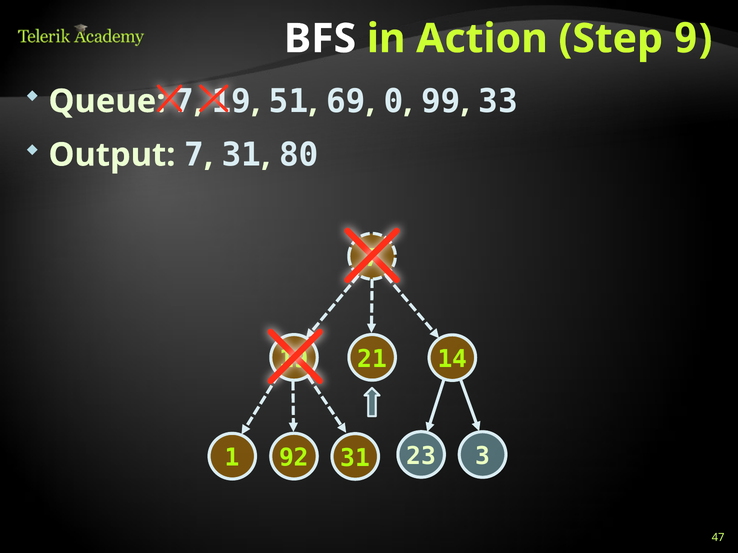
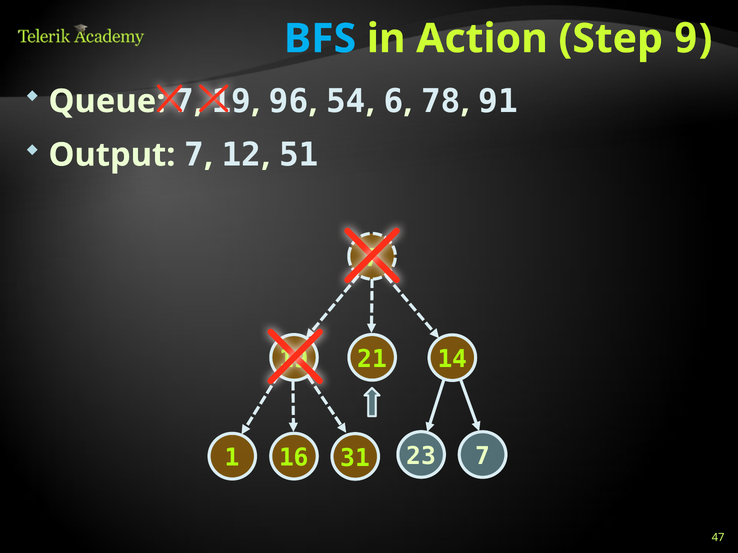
BFS colour: white -> light blue (320, 39)
51: 51 -> 96 (289, 101)
69: 69 -> 54 (346, 101)
0: 0 -> 6 (393, 101)
99: 99 -> 78 (441, 101)
33: 33 -> 91 (498, 101)
31: 31 -> 12 (241, 155)
80: 80 -> 51 (299, 155)
23 3: 3 -> 7 (483, 457)
92: 92 -> 16 (294, 458)
